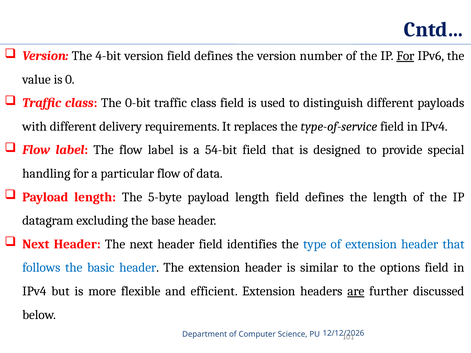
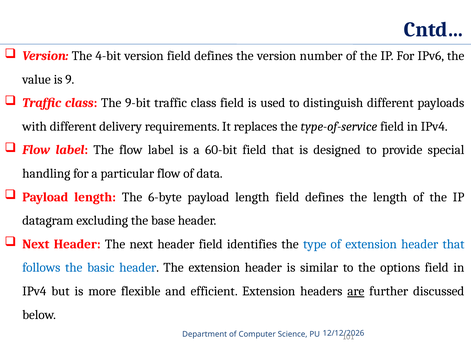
For underline: present -> none (405, 56)
0: 0 -> 9 (70, 79)
0-bit: 0-bit -> 9-bit (138, 103)
54-bit: 54-bit -> 60-bit (221, 150)
5-byte: 5-byte -> 6-byte (165, 197)
